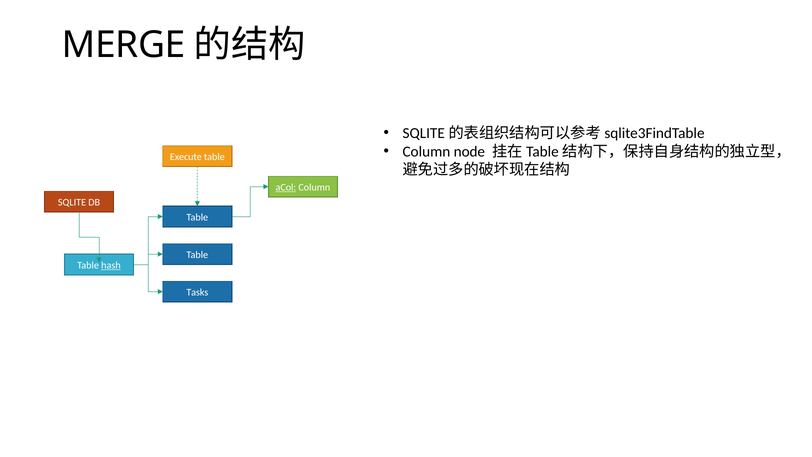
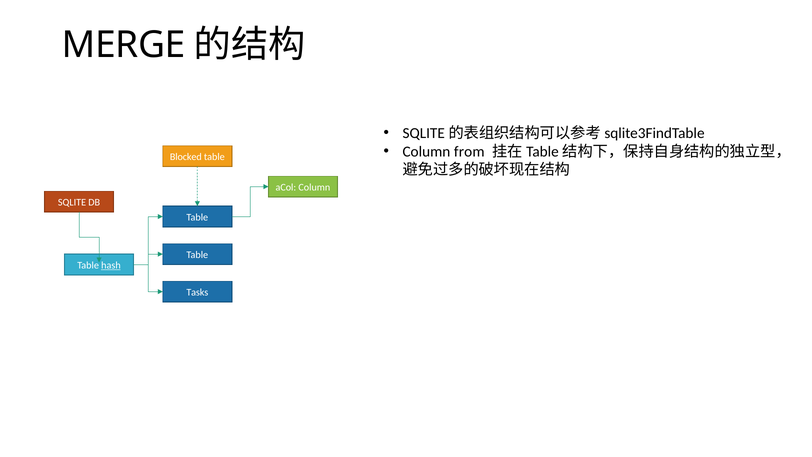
node: node -> from (469, 151)
Execute: Execute -> Blocked (186, 157)
aCol underline: present -> none (286, 187)
